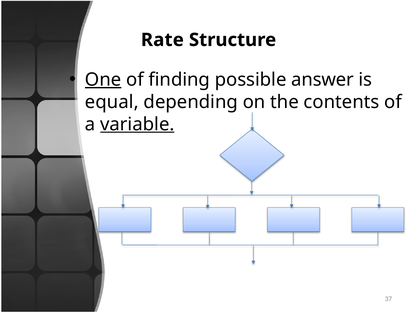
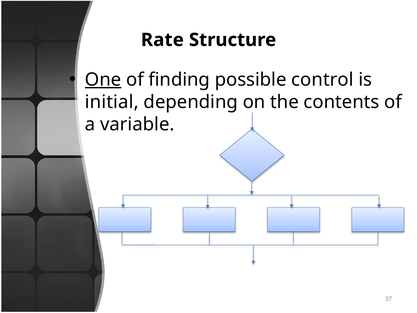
answer: answer -> control (322, 80)
equal: equal -> initial (112, 102)
variable underline: present -> none (137, 124)
